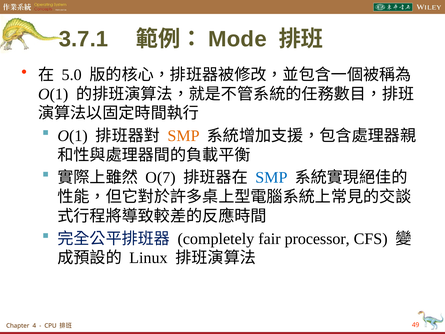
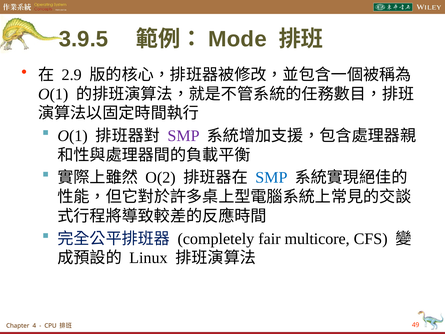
3.7.1: 3.7.1 -> 3.9.5 (84, 39)
5.0: 5.0 -> 2.9 (72, 75)
SMP colour: orange -> purple (184, 136)
O(7: O(7 -> O(2 (160, 177)
processor: processor -> multicore (317, 239)
